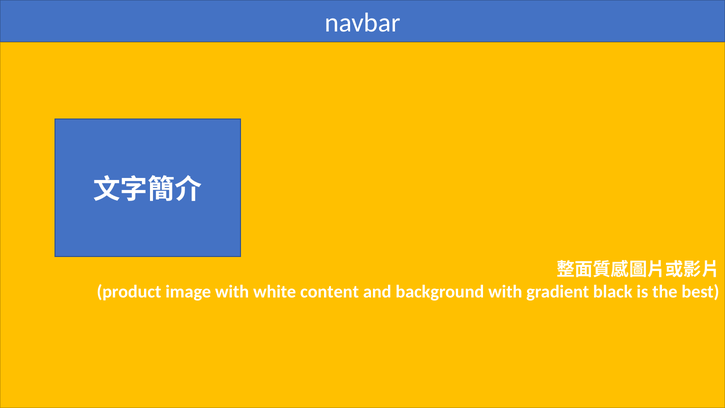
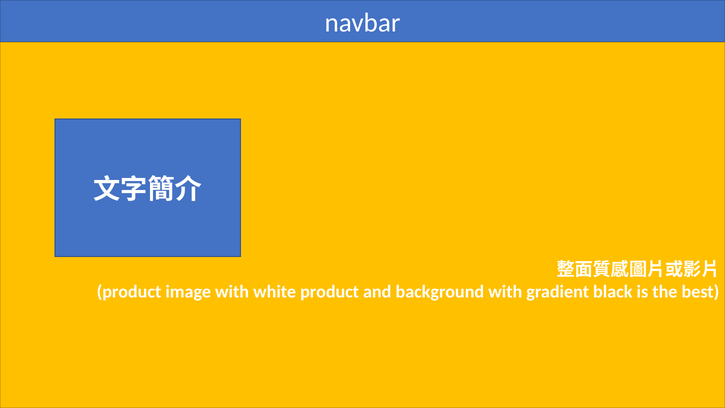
white content: content -> product (330, 291)
